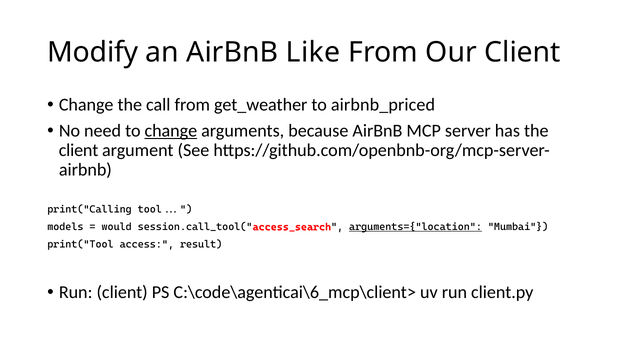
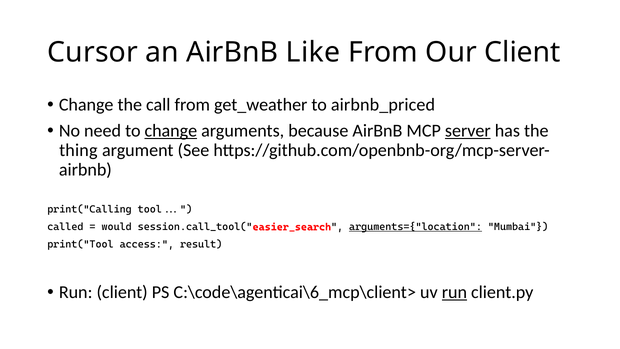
Modify: Modify -> Cursor (93, 52)
server underline: none -> present (468, 131)
client: client -> thing (78, 150)
models: models -> called (65, 227)
access_search: access_search -> easier_search (292, 227)
run underline: none -> present (454, 292)
